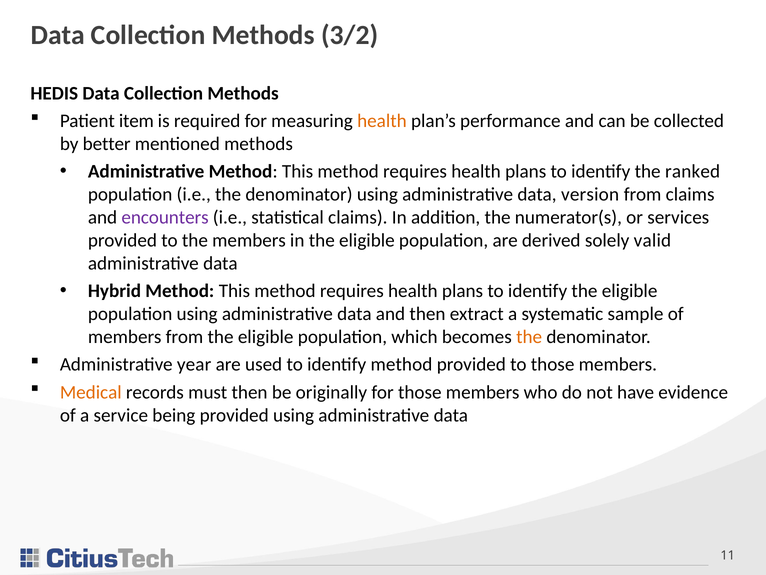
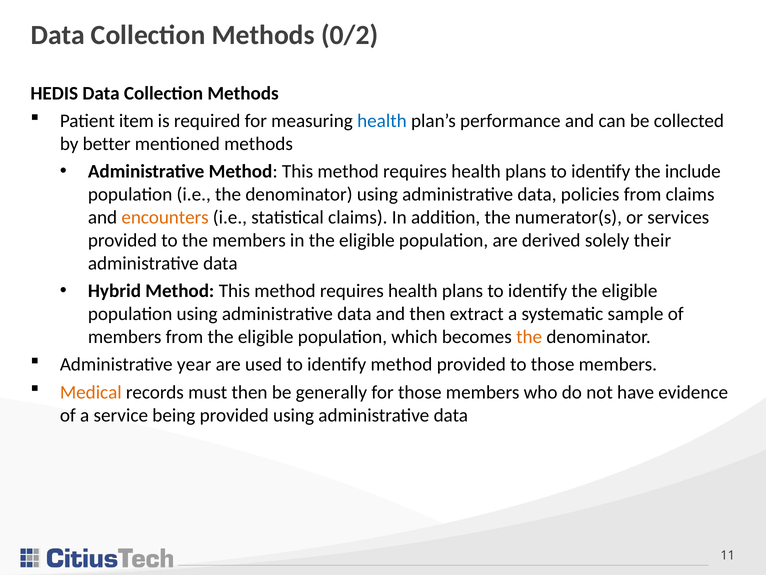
3/2: 3/2 -> 0/2 (350, 35)
health colour: orange -> blue (382, 121)
ranked: ranked -> include (693, 171)
version: version -> policies (590, 194)
encounters colour: purple -> orange (165, 217)
valid: valid -> their (652, 240)
originally: originally -> generally (331, 392)
